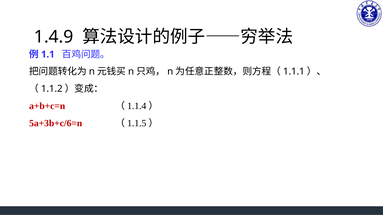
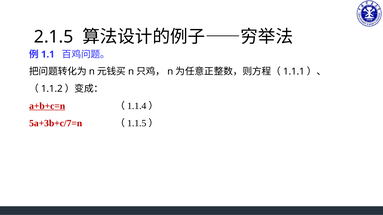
1.4.9: 1.4.9 -> 2.1.5 (54, 37)
a+b+c=n underline: none -> present (47, 106)
5a+3b+c/6=n: 5a+3b+c/6=n -> 5a+3b+c/7=n (56, 123)
